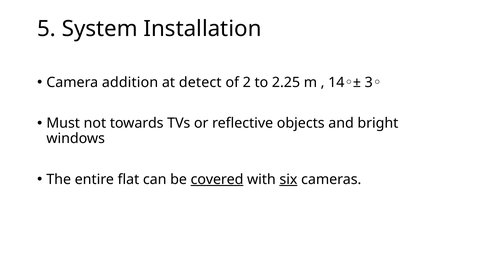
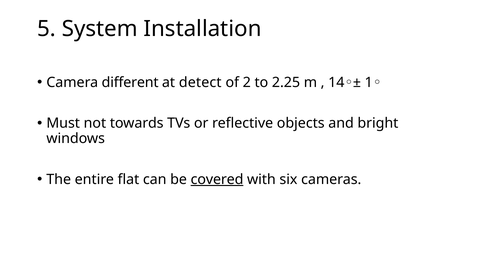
addition: addition -> different (130, 83)
3: 3 -> 1 (369, 83)
six underline: present -> none (288, 180)
